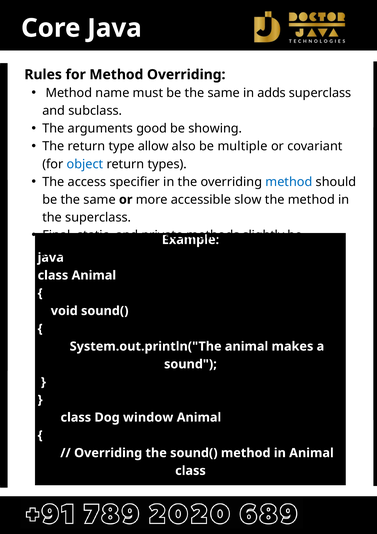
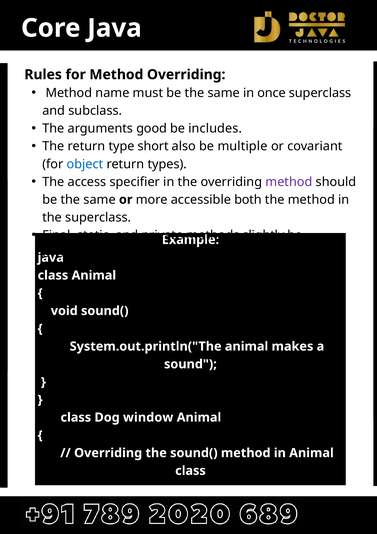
adds: adds -> once (272, 93)
showing: showing -> includes (215, 128)
allow: allow -> short (153, 146)
method colour: blue -> purple (289, 182)
slow: slow -> both (248, 199)
